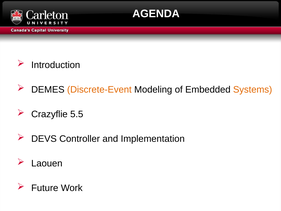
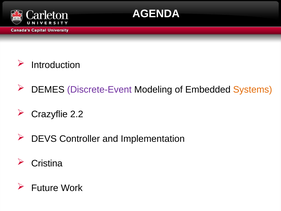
Discrete-Event colour: orange -> purple (99, 90)
5.5: 5.5 -> 2.2 (77, 114)
Laouen: Laouen -> Cristina (47, 163)
